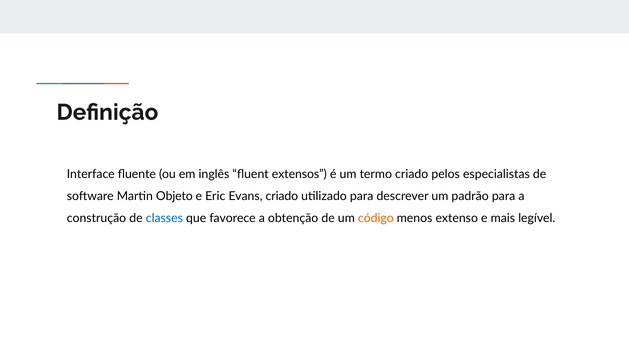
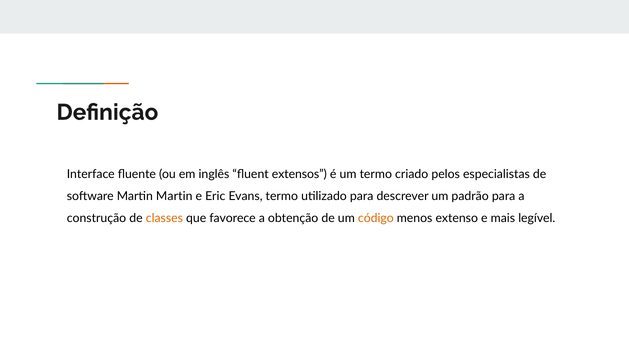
Martin Objeto: Objeto -> Martin (174, 196)
Evans criado: criado -> termo (282, 196)
classes colour: blue -> orange (164, 218)
